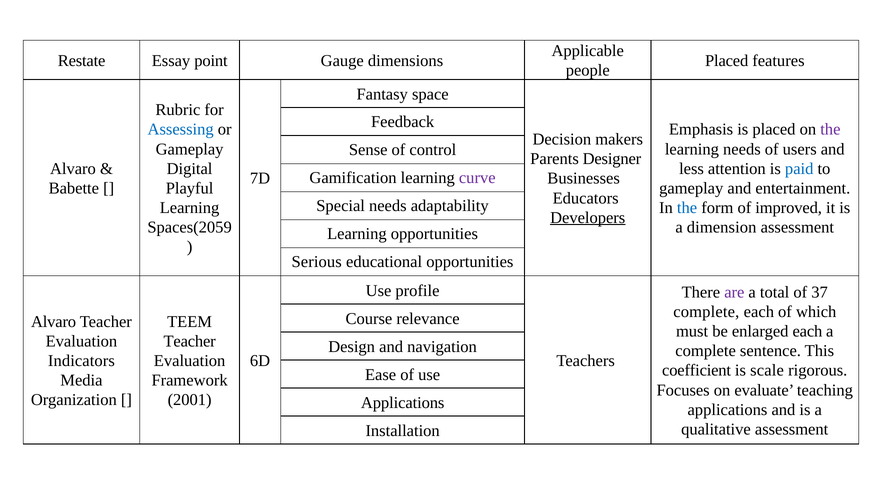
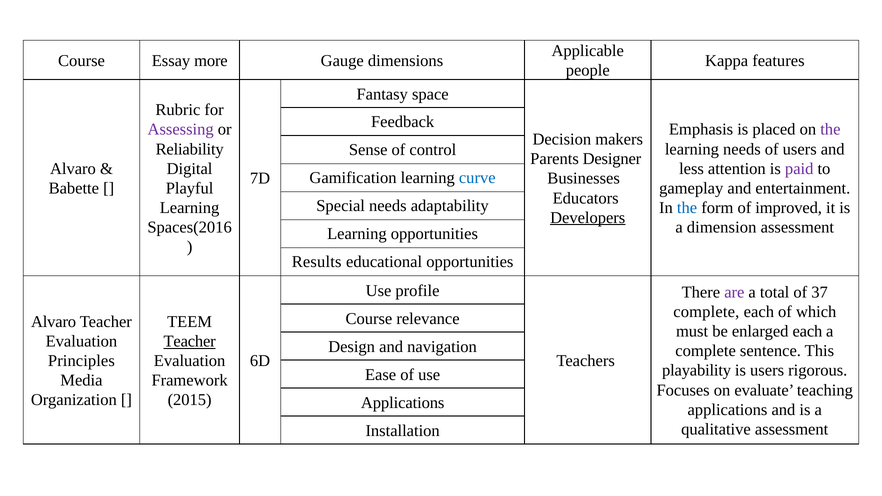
Restate: Restate -> Course (82, 61)
point: point -> more (211, 61)
Placed: Placed -> Kappa (727, 61)
Assessing colour: blue -> purple (181, 130)
Gameplay: Gameplay -> Reliability (190, 149)
paid colour: blue -> purple (799, 169)
curve colour: purple -> blue (477, 178)
Spaces(2059: Spaces(2059 -> Spaces(2016 (190, 227)
Serious: Serious -> Results (317, 262)
Teacher underline: none -> present (190, 341)
Indicators: Indicators -> Principles (81, 361)
coefficient: coefficient -> playability (697, 371)
is scale: scale -> users (767, 371)
2001: 2001 -> 2015 (190, 400)
